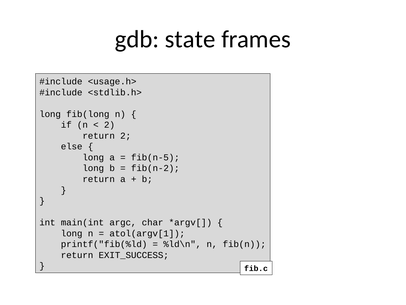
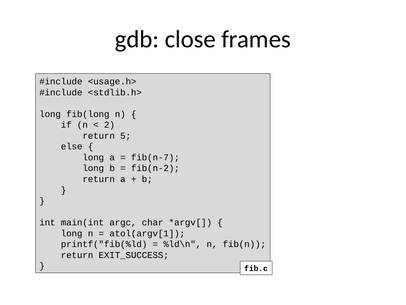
state: state -> close (190, 39)
return 2: 2 -> 5 (126, 136)
fib(n-5: fib(n-5 -> fib(n-7 (155, 157)
